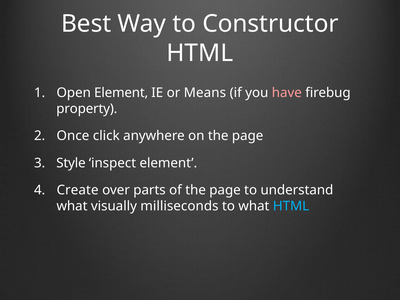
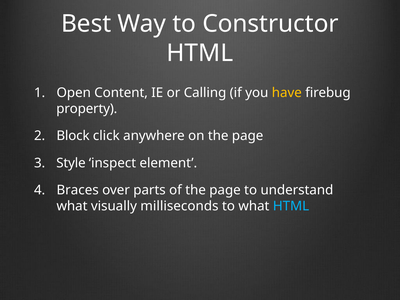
Open Element: Element -> Content (121, 93)
Means: Means -> Calling (205, 93)
have colour: pink -> yellow (287, 93)
Once: Once -> Block (73, 136)
Create: Create -> Braces (78, 190)
